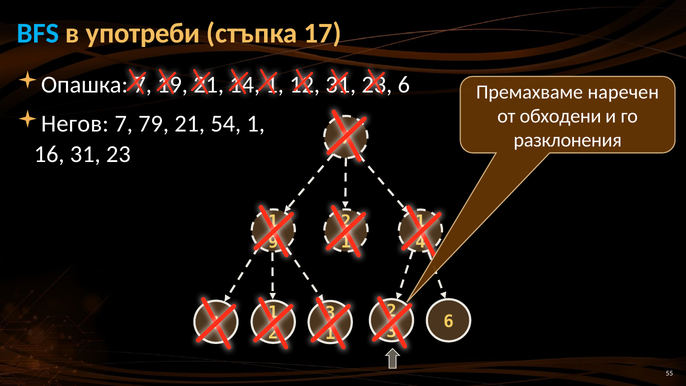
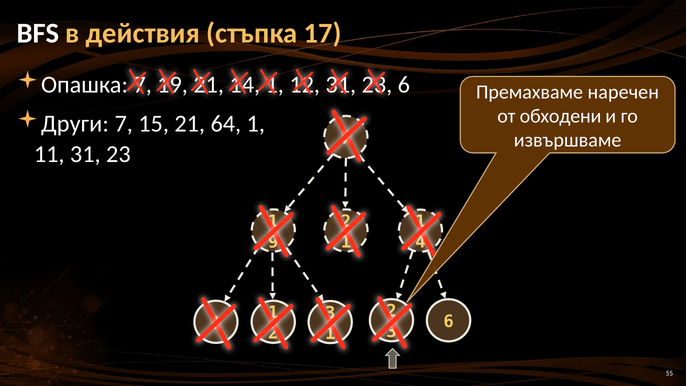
BFS colour: light blue -> white (38, 33)
употреби: употреби -> действия (143, 33)
Негов: Негов -> Други (75, 124)
79: 79 -> 15 (154, 124)
54: 54 -> 64 (226, 124)
разклонения: разклонения -> извършваме (568, 140)
16: 16 -> 11 (49, 154)
